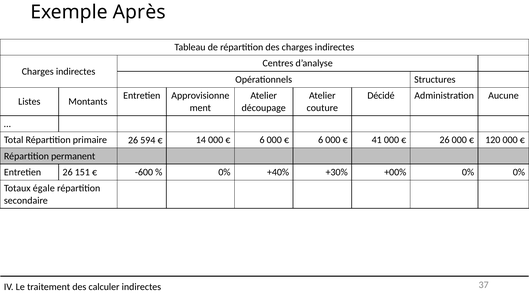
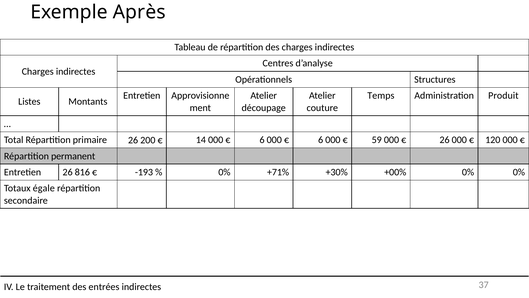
Décidé: Décidé -> Temps (381, 95)
Aucune: Aucune -> Produit (503, 95)
594: 594 -> 200 (148, 140)
41: 41 -> 59 (377, 140)
151: 151 -> 816 (82, 172)
-600: -600 -> -193 (144, 172)
+40%: +40% -> +71% (278, 172)
calculer: calculer -> entrées (104, 286)
